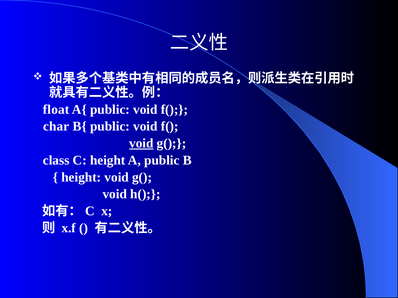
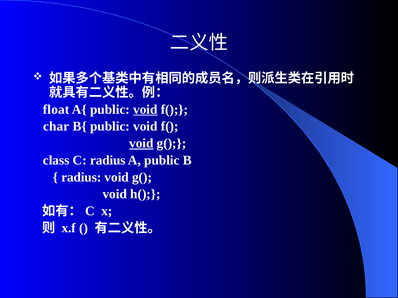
void underline: none -> present (145, 110)
C height: height -> radius (108, 160)
height: height -> radius (81, 177)
